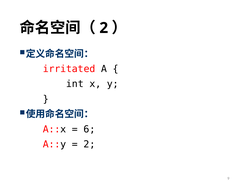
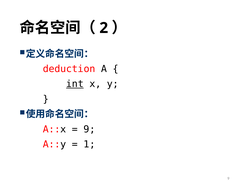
irritated: irritated -> deduction (69, 69)
int underline: none -> present (75, 84)
6: 6 -> 9 (89, 129)
2: 2 -> 1 (89, 144)
